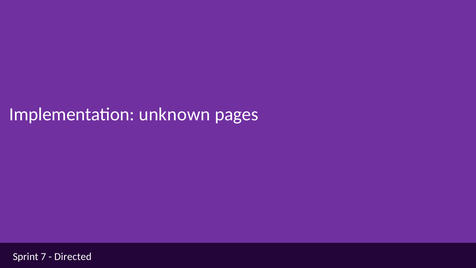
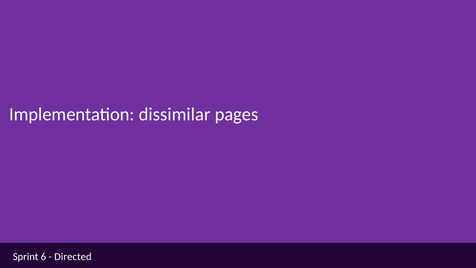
unknown: unknown -> dissimilar (175, 114)
7: 7 -> 6 (43, 256)
